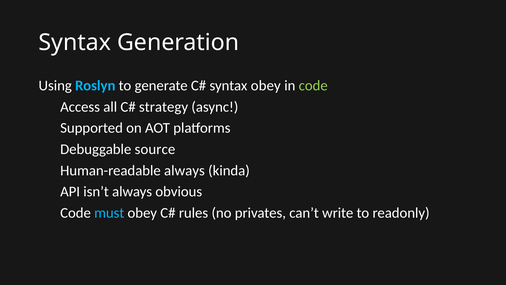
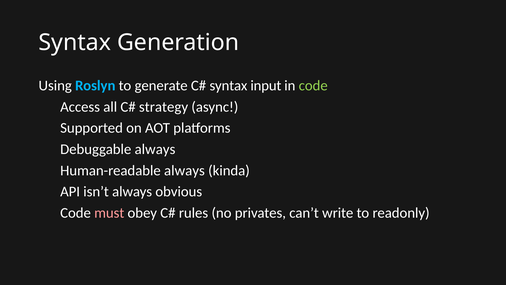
syntax obey: obey -> input (266, 86)
source: source -> always (155, 149)
must colour: light blue -> pink (109, 213)
